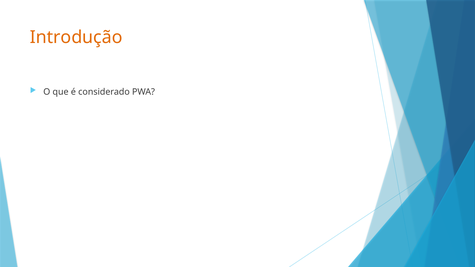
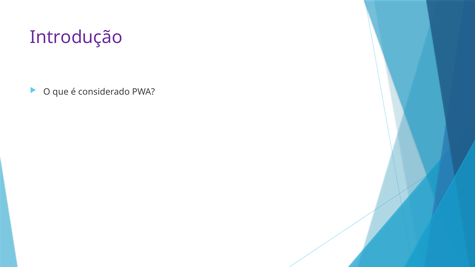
Introdução colour: orange -> purple (76, 37)
